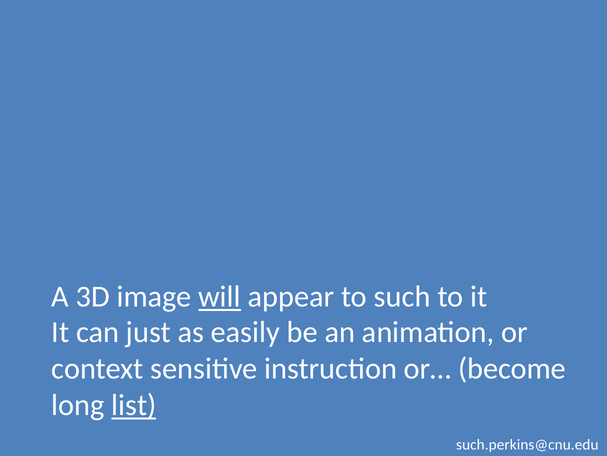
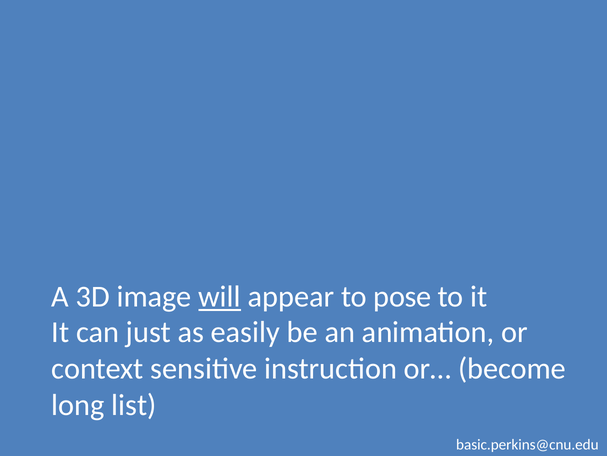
such: such -> pose (402, 296)
list underline: present -> none (134, 405)
such.perkins@cnu.edu: such.perkins@cnu.edu -> basic.perkins@cnu.edu (527, 444)
